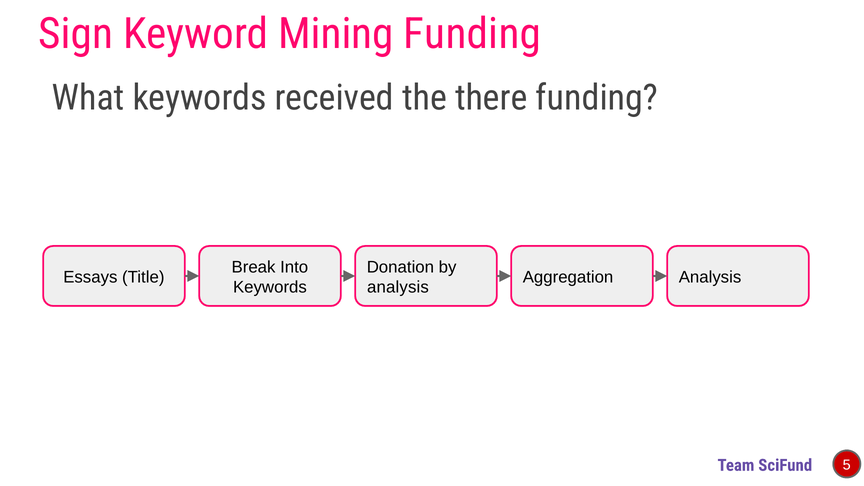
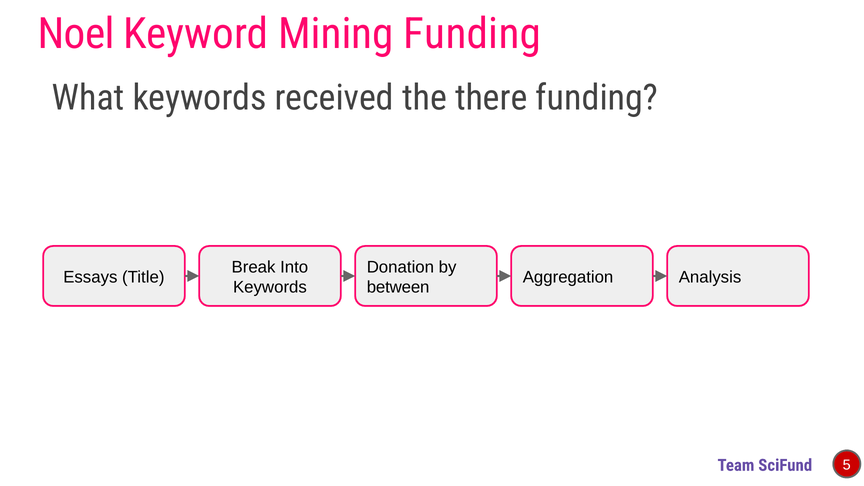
Sign: Sign -> Noel (76, 34)
analysis: analysis -> between (398, 287)
